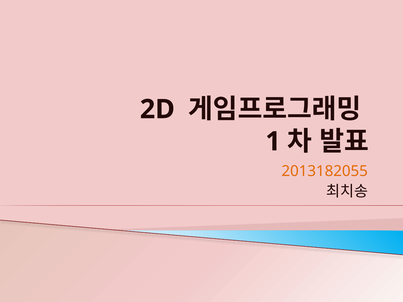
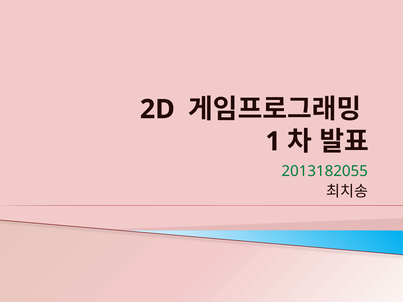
2013182055 colour: orange -> green (325, 171)
